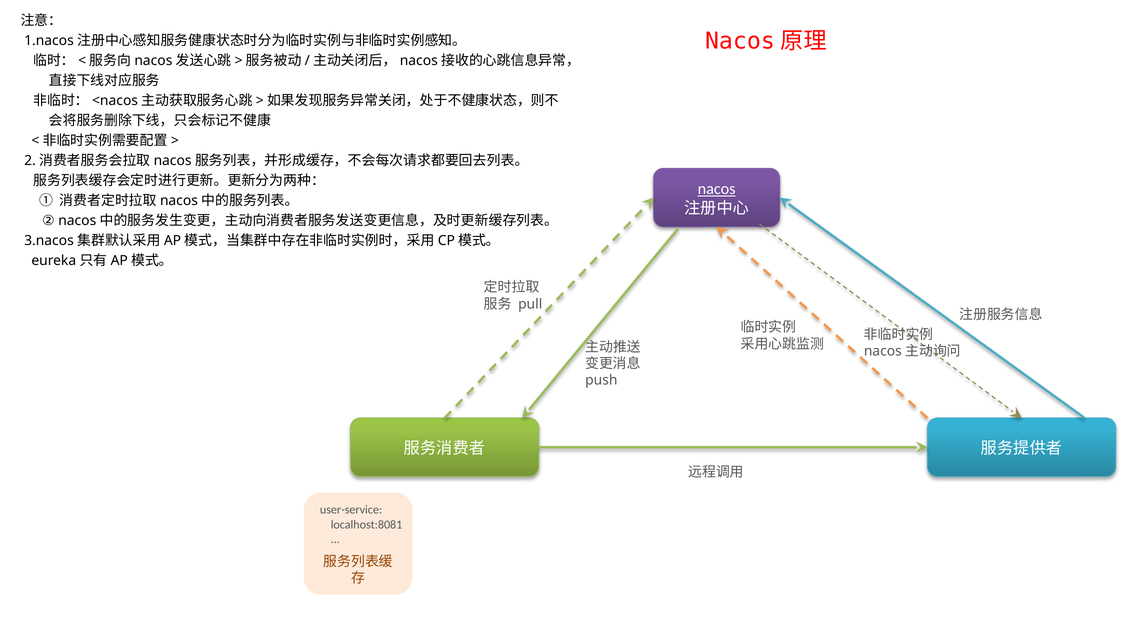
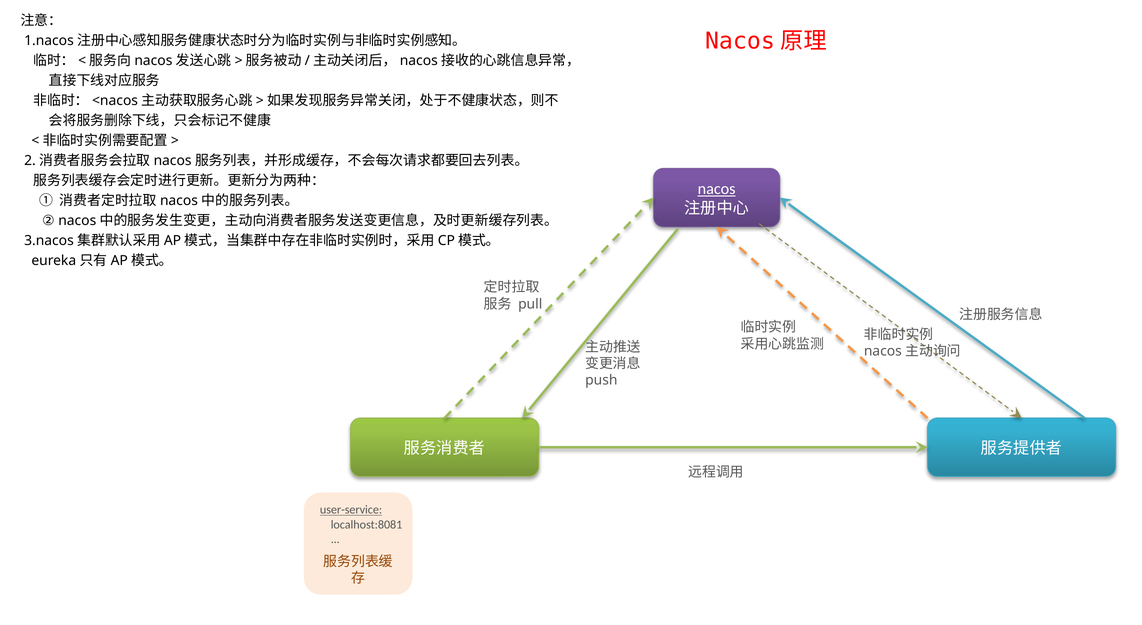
user-service underline: none -> present (351, 510)
